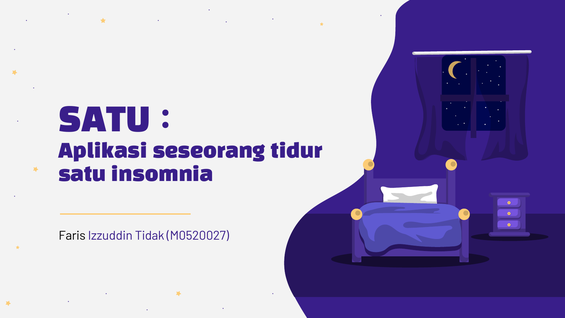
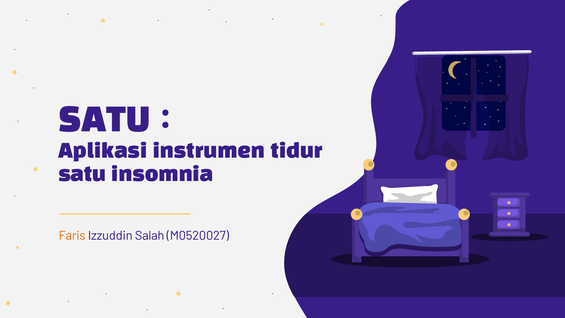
seseorang: seseorang -> instrumen (209, 151)
Faris colour: black -> orange (72, 236)
Tidak: Tidak -> Salah (150, 236)
